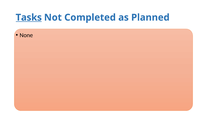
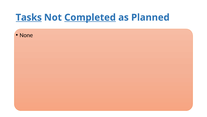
Completed underline: none -> present (90, 17)
